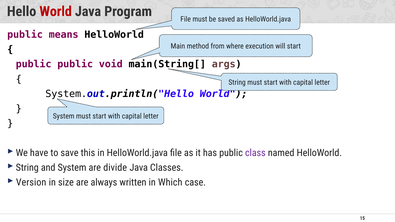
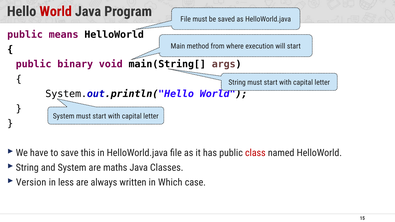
public public: public -> binary (75, 64)
class colour: purple -> red (255, 153)
divide: divide -> maths (115, 168)
size: size -> less (66, 183)
